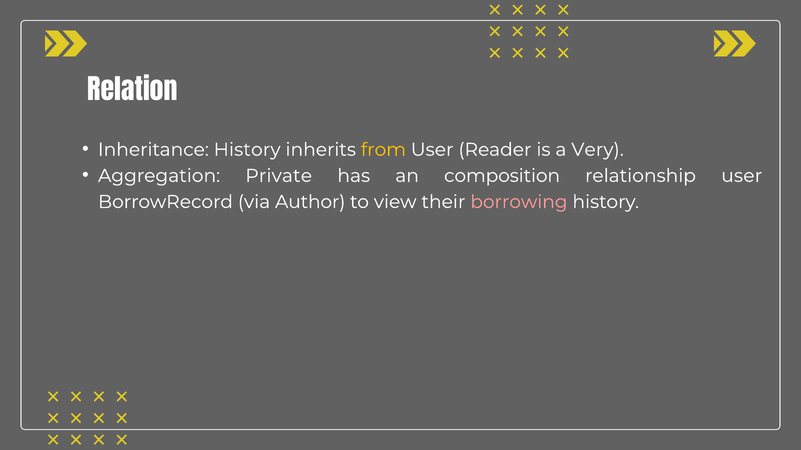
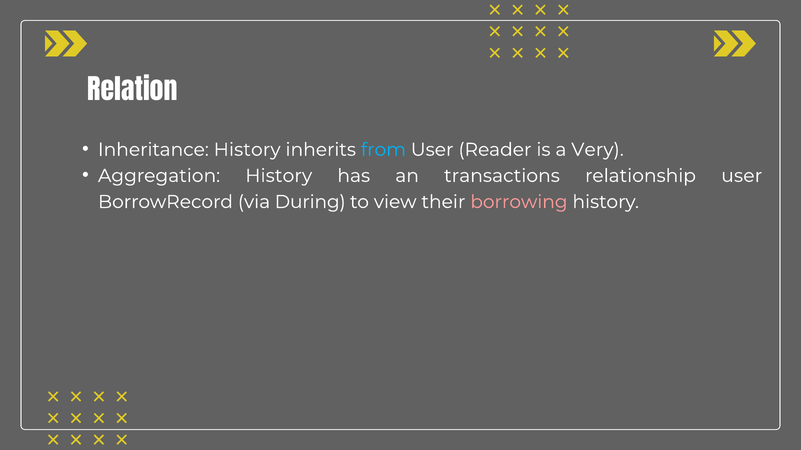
from colour: yellow -> light blue (383, 150)
Aggregation Private: Private -> History (279, 176)
composition: composition -> transactions (502, 176)
Author: Author -> During (310, 202)
